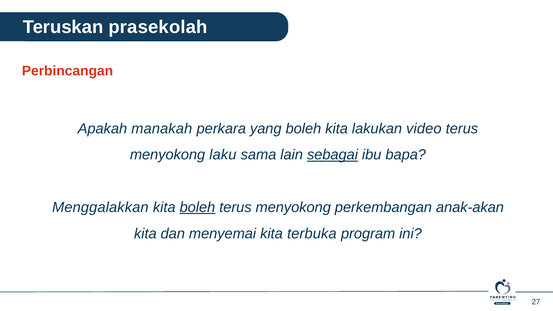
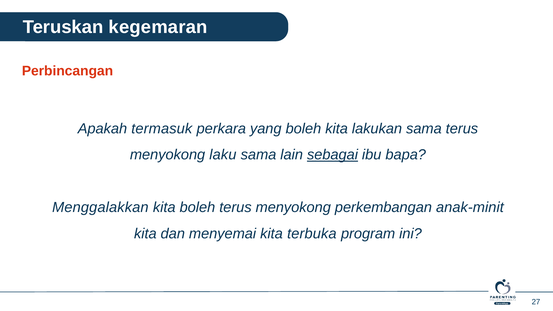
prasekolah: prasekolah -> kegemaran (158, 27)
manakah: manakah -> termasuk (162, 129)
lakukan video: video -> sama (424, 129)
boleh underline: present -> none (197, 207)
anak-akan: anak-akan -> anak-minit (470, 207)
